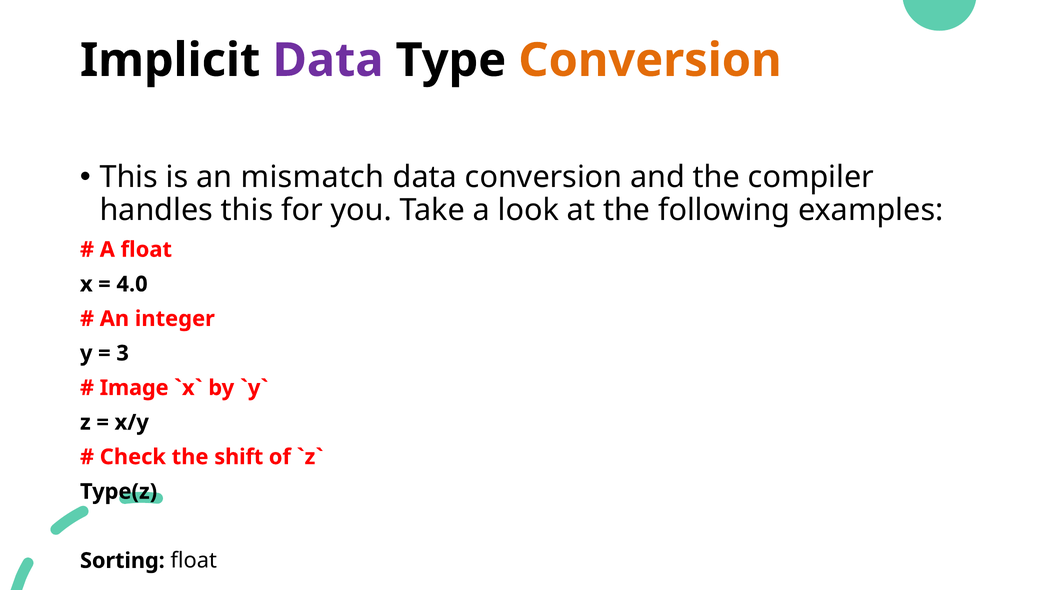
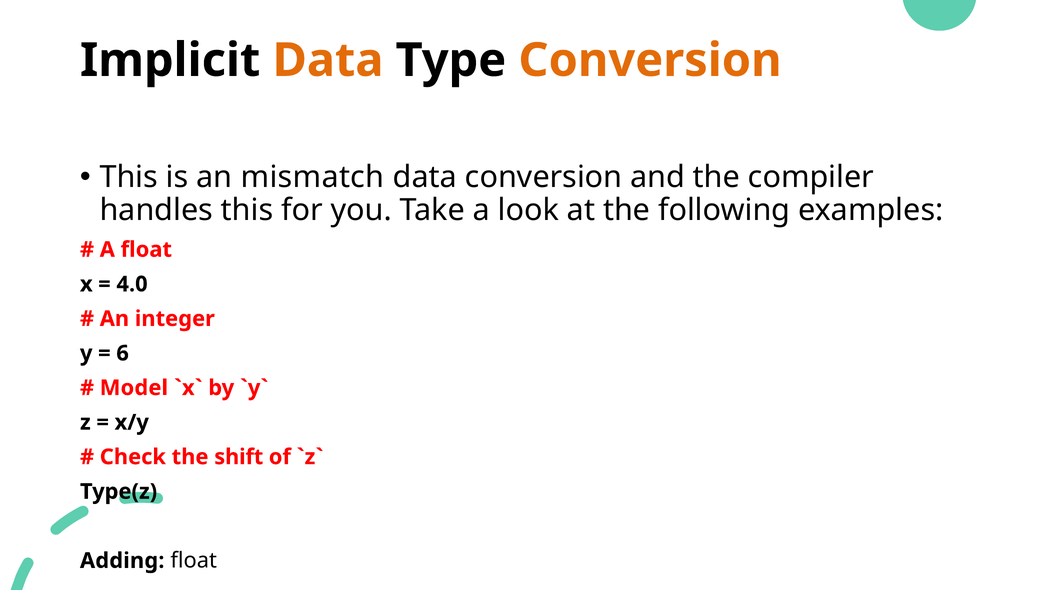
Data colour: purple -> orange (328, 60)
3: 3 -> 6 (123, 353)
Image: Image -> Model (134, 388)
Sorting: Sorting -> Adding (122, 561)
